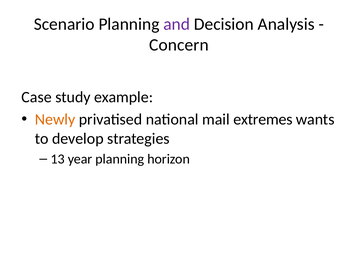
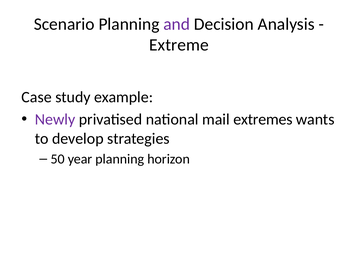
Concern: Concern -> Extreme (179, 45)
Newly colour: orange -> purple (55, 120)
13: 13 -> 50 (58, 159)
